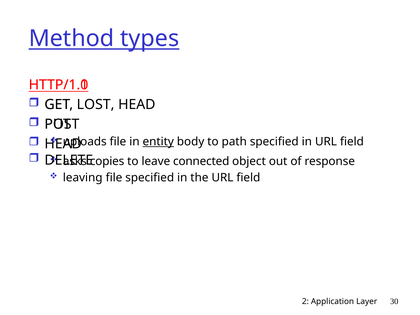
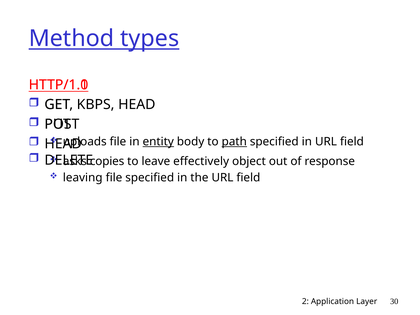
LOST: LOST -> KBPS (96, 105)
path underline: none -> present (234, 142)
connected: connected -> effectively (201, 161)
